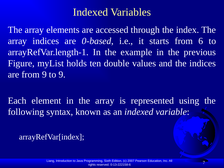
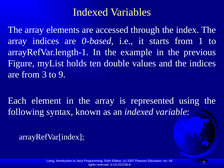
6: 6 -> 1 (201, 41)
from 9: 9 -> 3 (44, 75)
